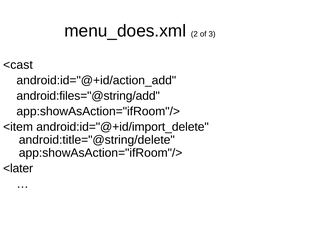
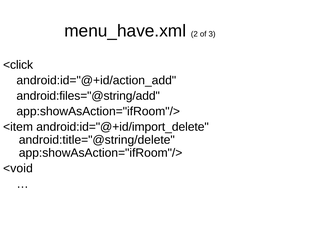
menu_does.xml: menu_does.xml -> menu_have.xml (125, 31)
<cast: <cast -> <click (18, 65)
<later: <later -> <void (18, 169)
